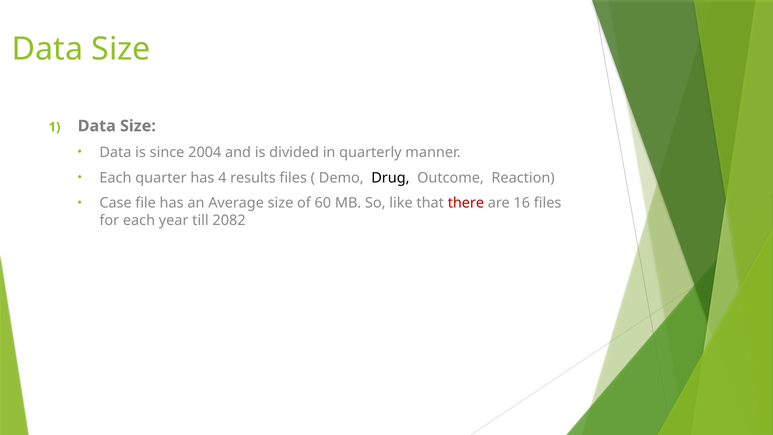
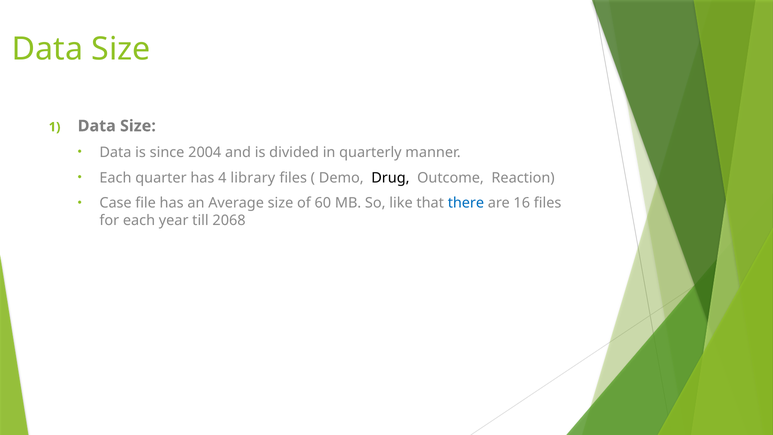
results: results -> library (253, 178)
there colour: red -> blue (466, 203)
2082: 2082 -> 2068 (229, 220)
